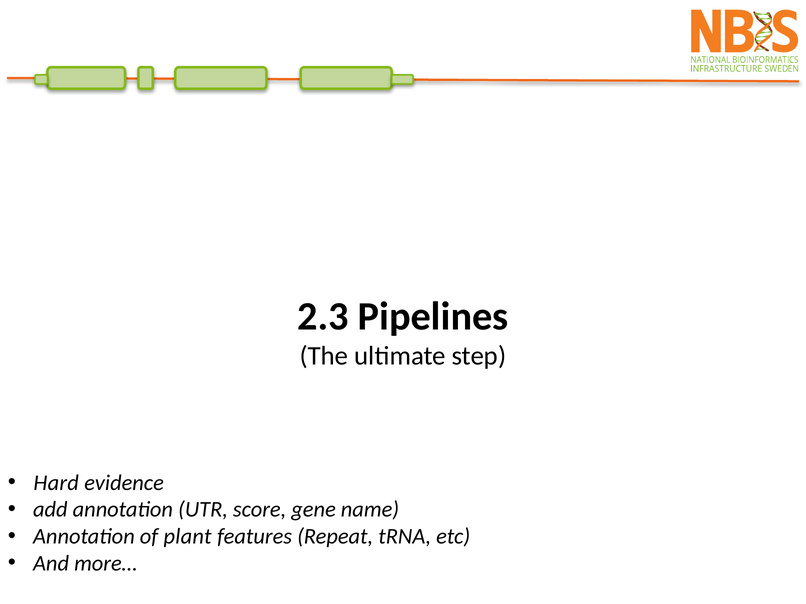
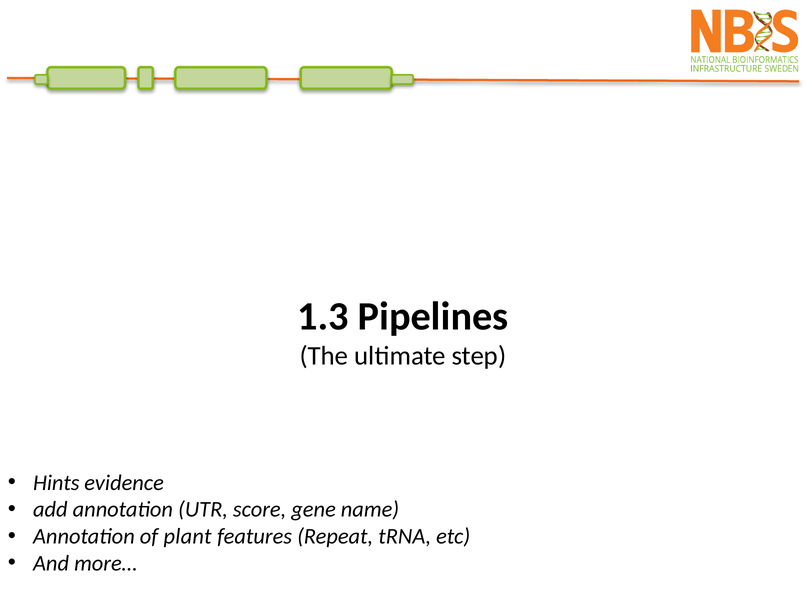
2.3: 2.3 -> 1.3 (323, 317)
Hard: Hard -> Hints (56, 483)
